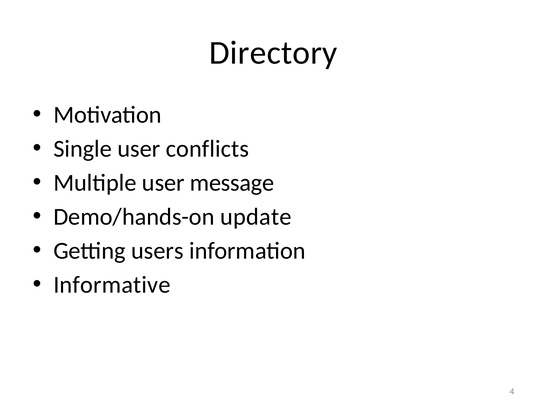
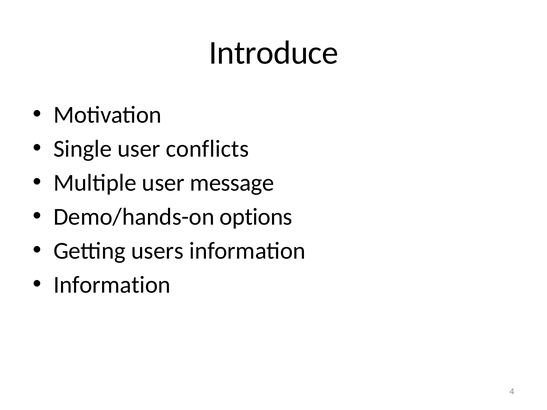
Directory: Directory -> Introduce (274, 53)
update: update -> options (256, 217)
Informative: Informative -> Information (112, 285)
